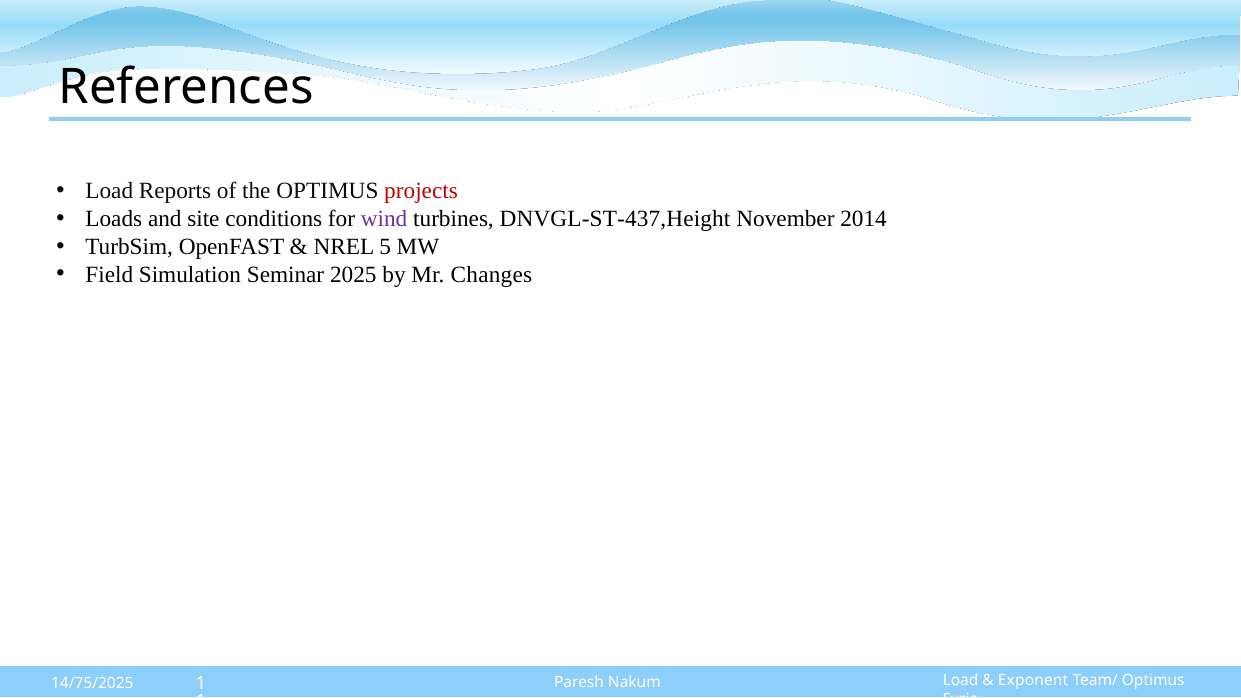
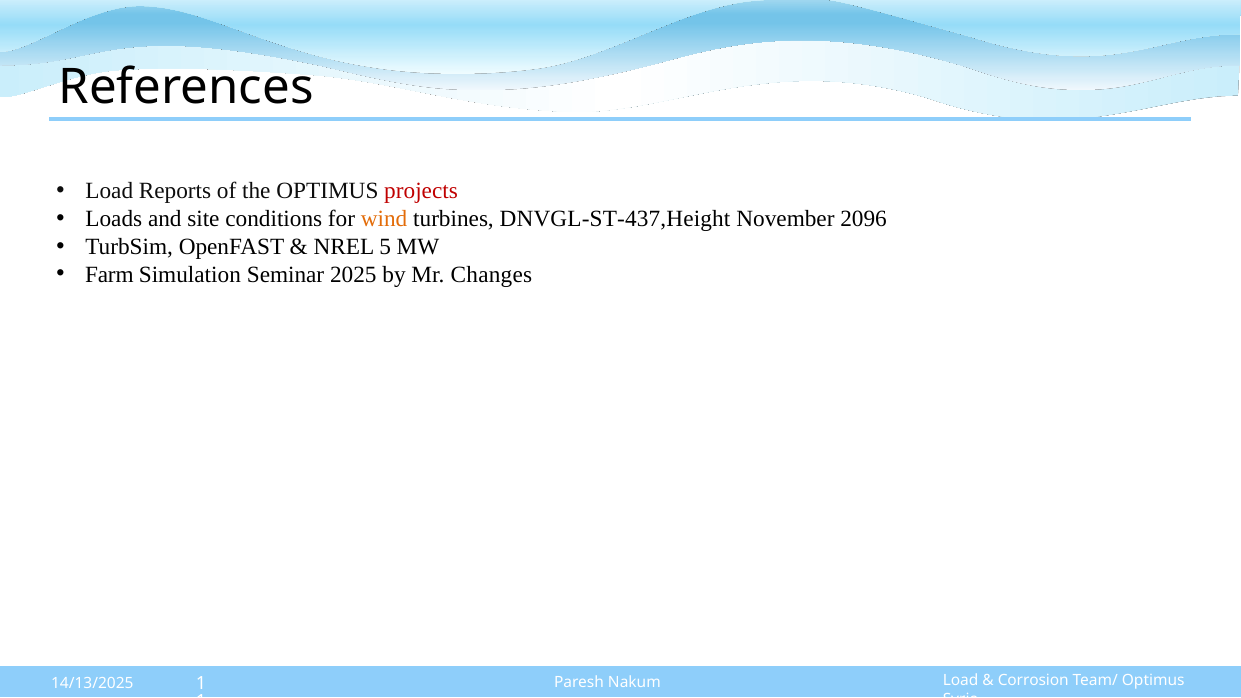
wind colour: purple -> orange (384, 219)
2014: 2014 -> 2096 (864, 219)
Field: Field -> Farm (109, 275)
Exponent: Exponent -> Corrosion (1033, 681)
14/75/2025: 14/75/2025 -> 14/13/2025 (92, 683)
